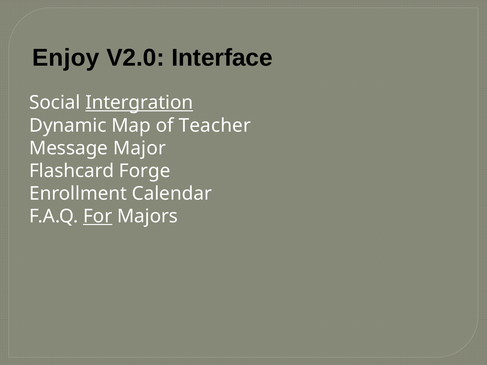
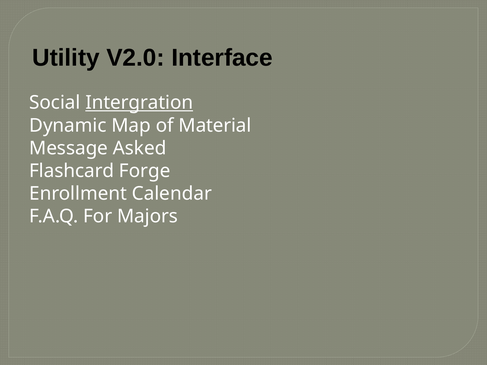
Enjoy: Enjoy -> Utility (66, 58)
Teacher: Teacher -> Material (215, 126)
Major: Major -> Asked (140, 148)
For underline: present -> none (98, 216)
